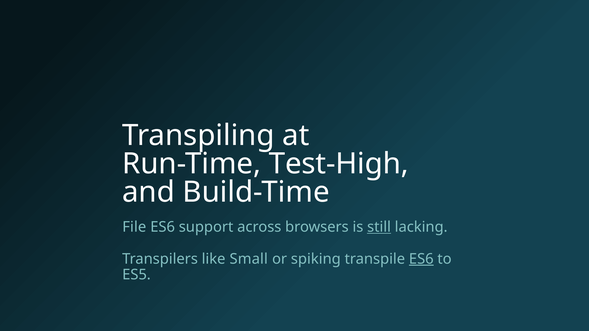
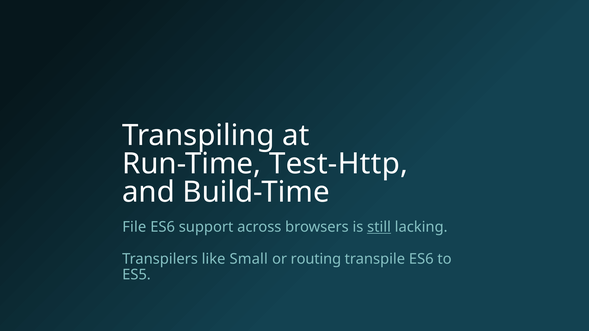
Test-High: Test-High -> Test-Http (339, 164)
spiking: spiking -> routing (316, 259)
ES6 underline: present -> none (421, 259)
